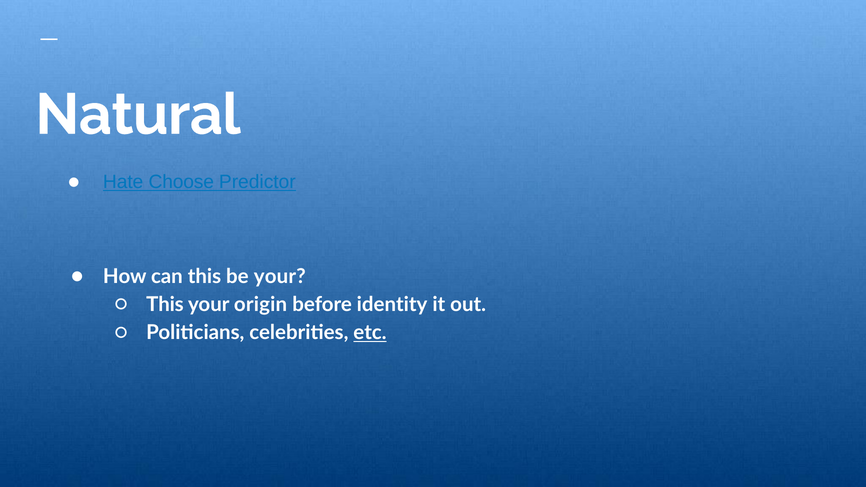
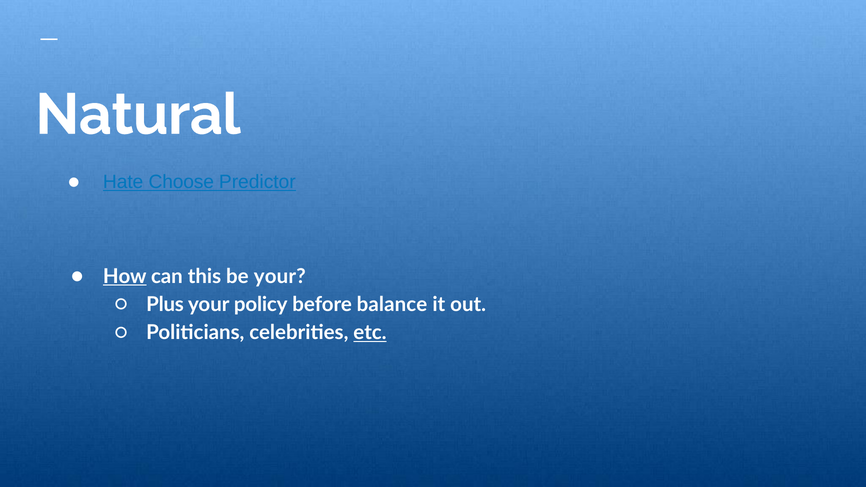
How underline: none -> present (125, 276)
This: This -> Plus (165, 305)
origin: origin -> policy (261, 305)
identity: identity -> balance (392, 305)
